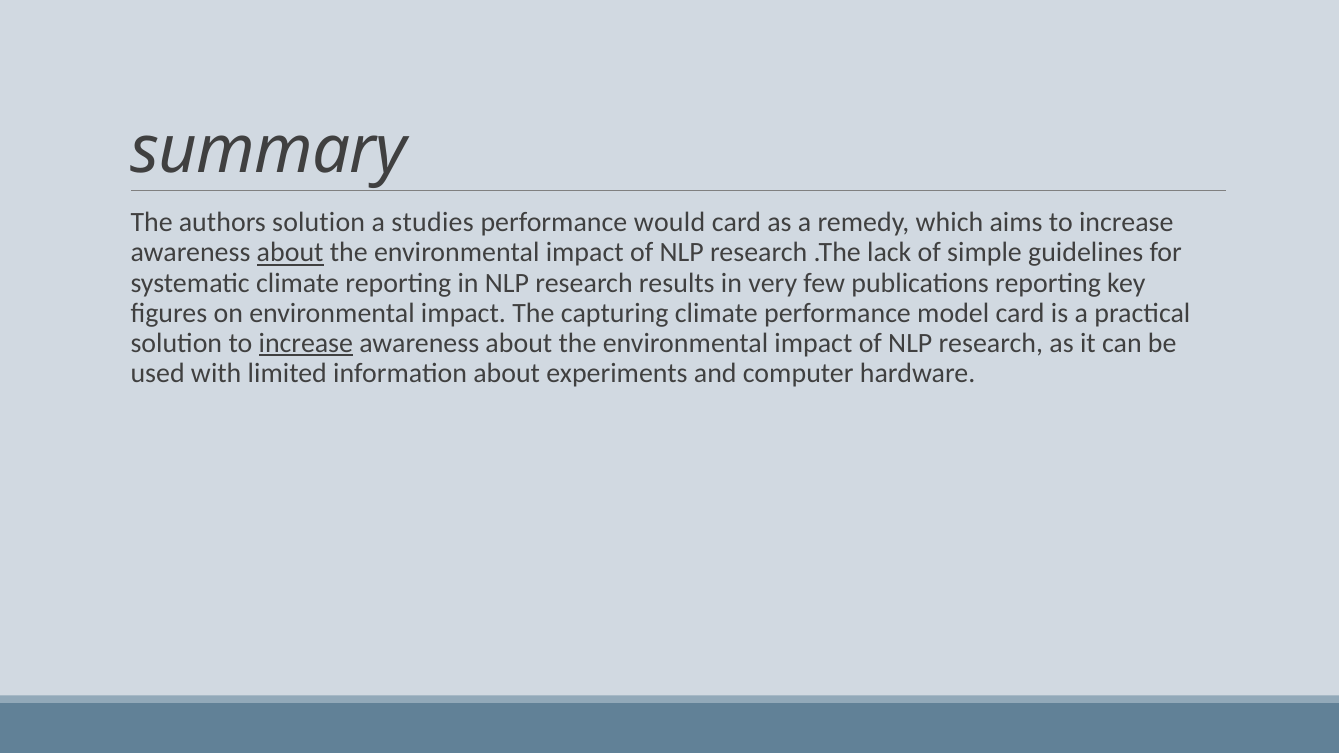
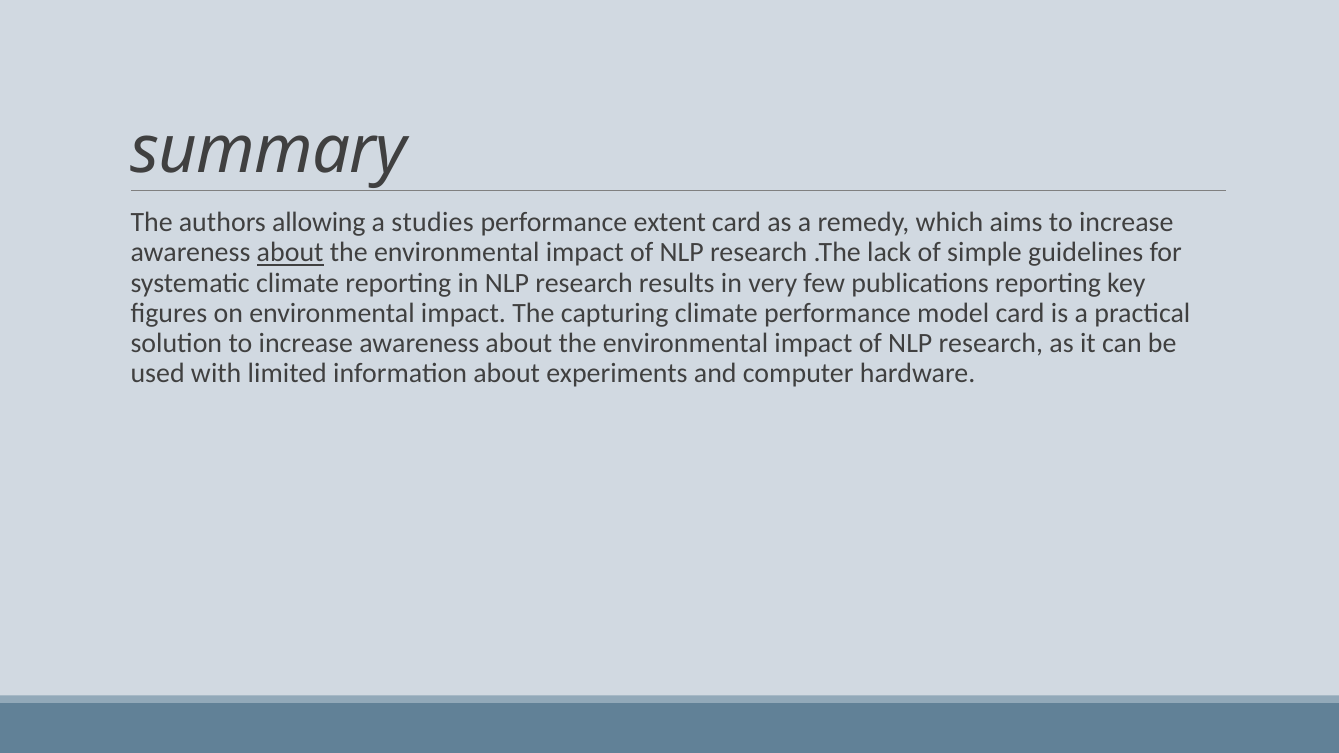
authors solution: solution -> allowing (319, 223)
would: would -> extent (670, 223)
increase underline: present -> none (306, 343)
